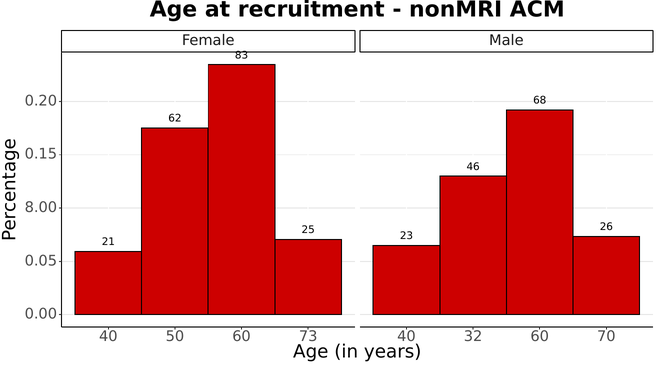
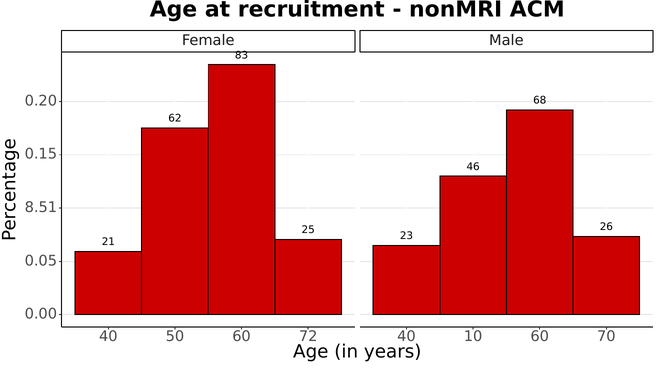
8.00: 8.00 -> 8.51 (41, 208)
73: 73 -> 72 (308, 336)
32: 32 -> 10 (473, 336)
